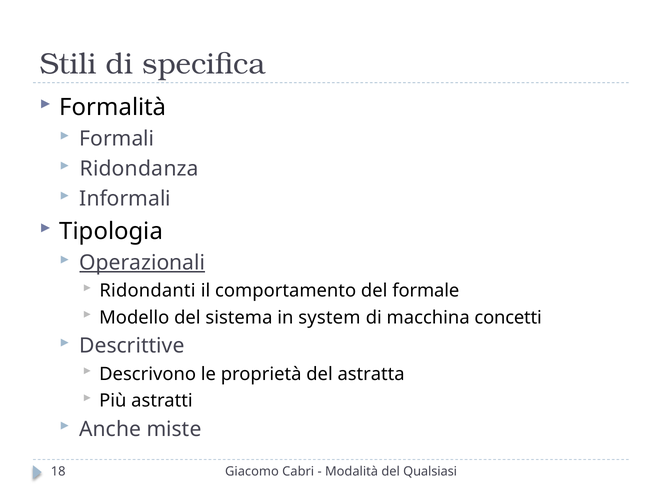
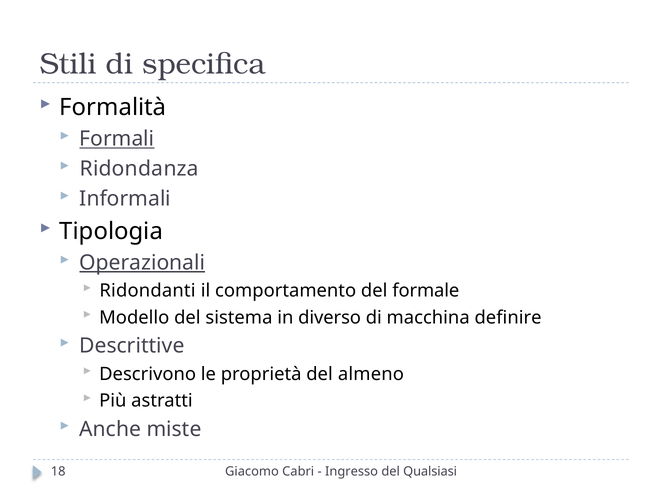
Formali underline: none -> present (117, 139)
system: system -> diverso (330, 318)
concetti: concetti -> definire (508, 318)
astratta: astratta -> almeno (371, 374)
Modalità: Modalità -> Ingresso (352, 472)
